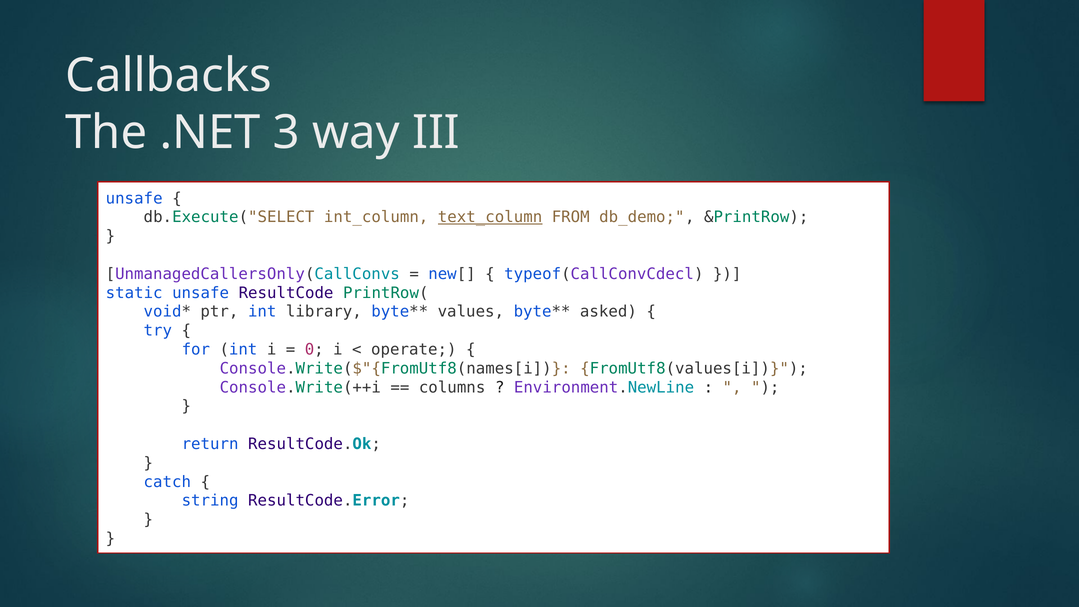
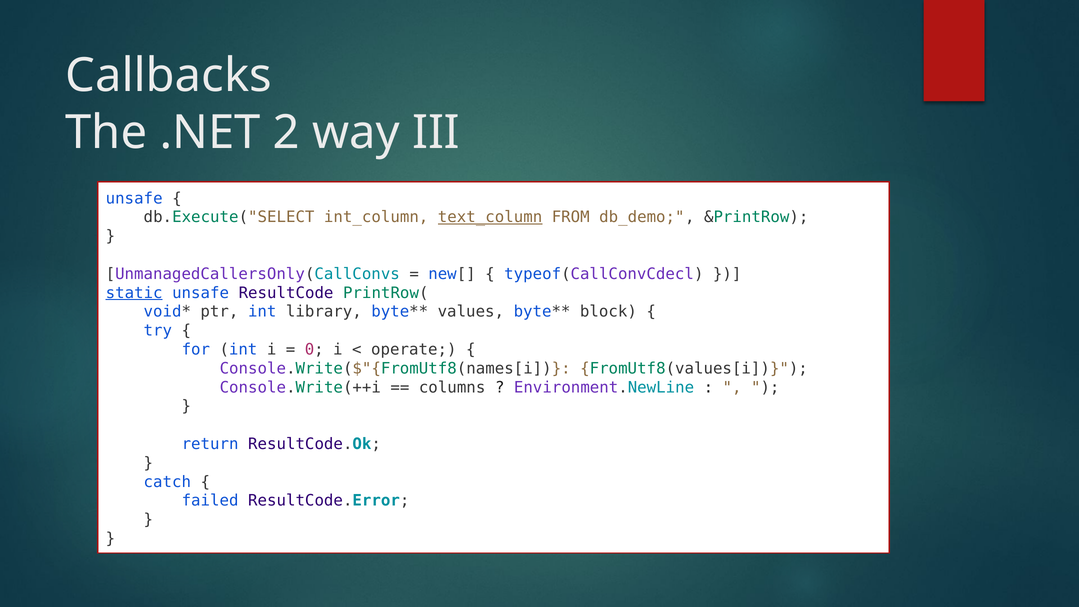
3: 3 -> 2 (286, 132)
static underline: none -> present (134, 293)
asked: asked -> block (608, 312)
string: string -> failed (210, 501)
